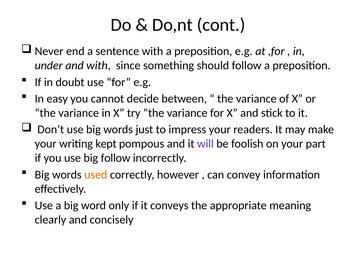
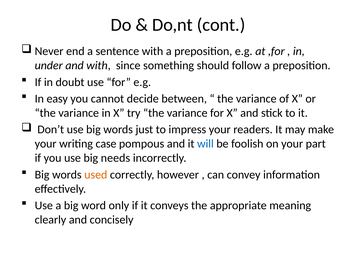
kept: kept -> case (106, 144)
will colour: purple -> blue (205, 144)
big follow: follow -> needs (115, 158)
